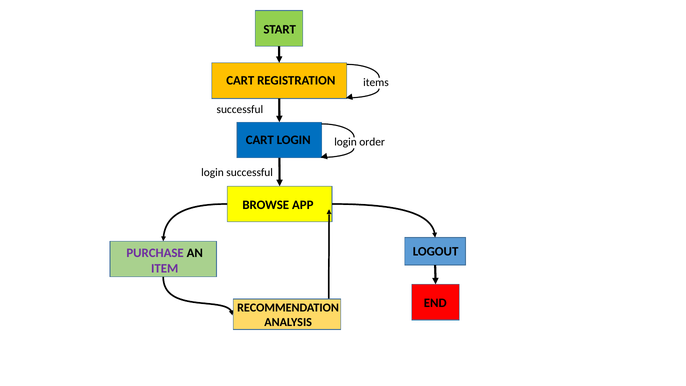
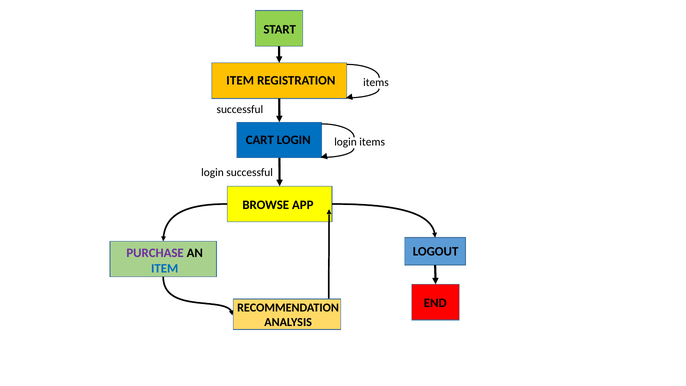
CART: CART -> ITEM (240, 81)
login order: order -> items (372, 142)
ITEM colour: purple -> blue (165, 268)
